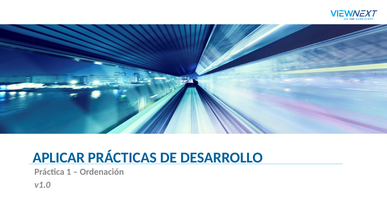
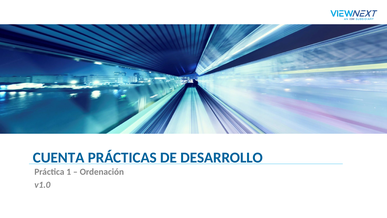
APLICAR: APLICAR -> CUENTA (59, 157)
